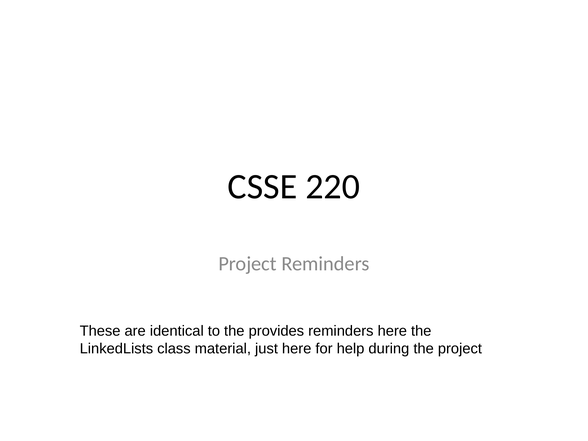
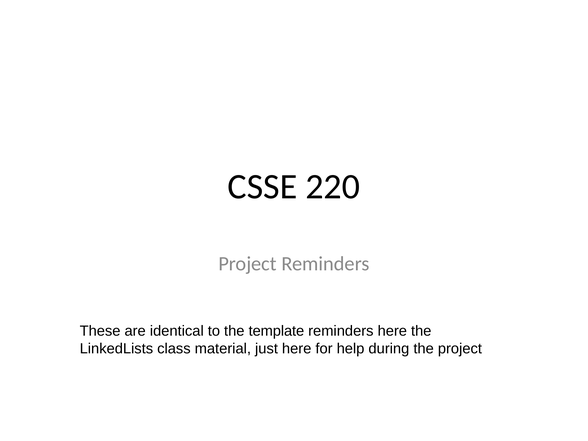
provides: provides -> template (276, 331)
